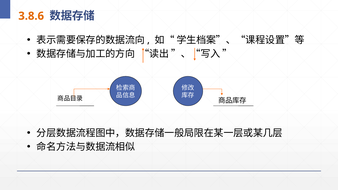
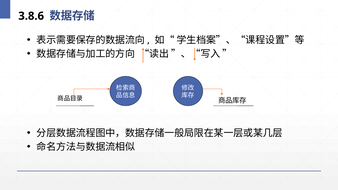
3.8.6 colour: orange -> black (31, 16)
